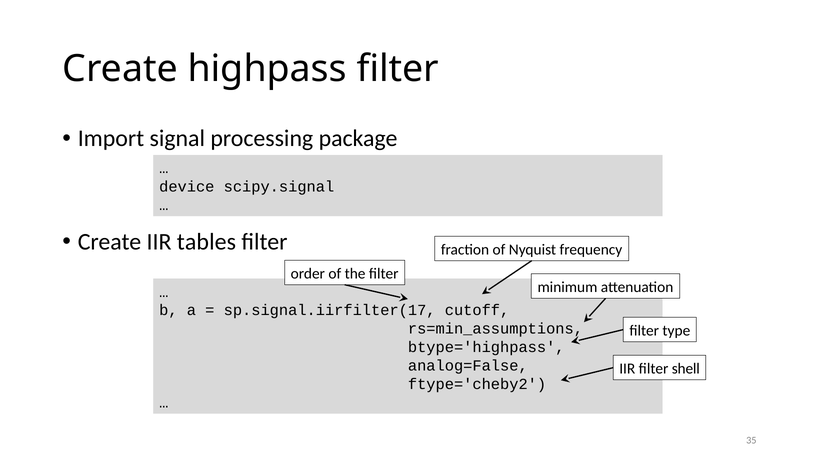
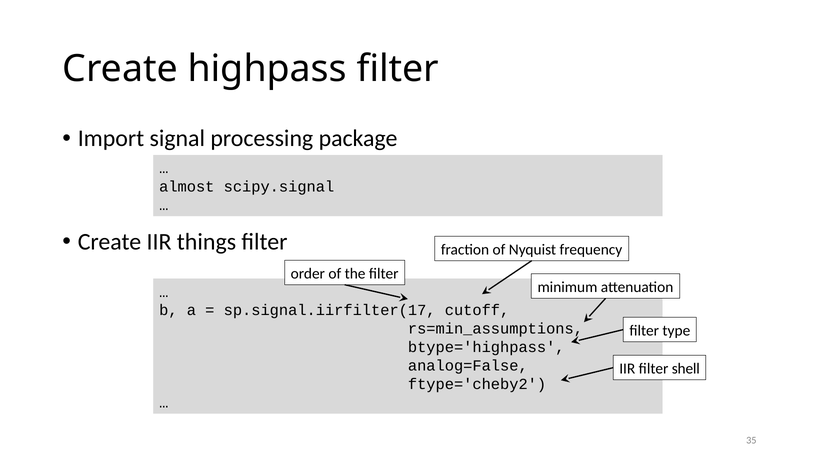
device: device -> almost (187, 187)
tables: tables -> things (206, 241)
